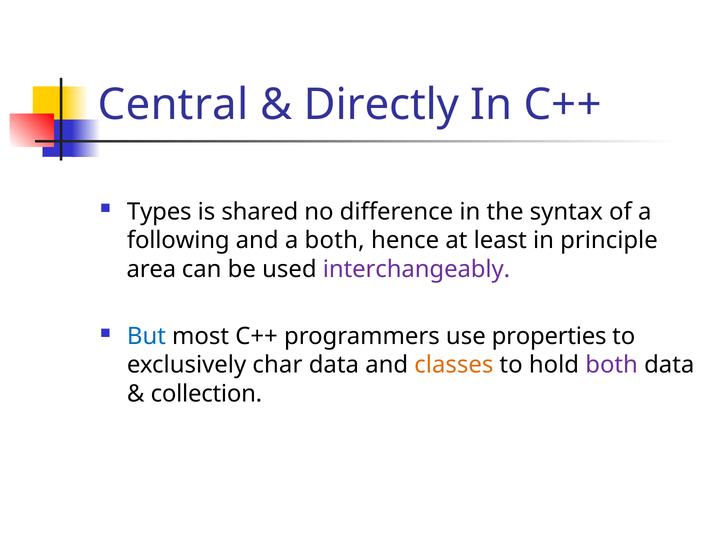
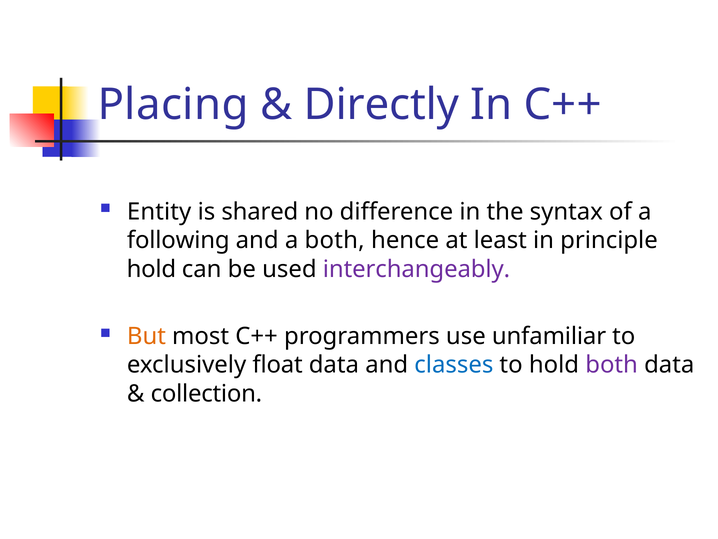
Central: Central -> Placing (173, 105)
Types: Types -> Entity (159, 212)
area: area -> hold (151, 269)
But colour: blue -> orange (146, 336)
properties: properties -> unfamiliar (549, 336)
char: char -> float (278, 365)
classes colour: orange -> blue (454, 365)
